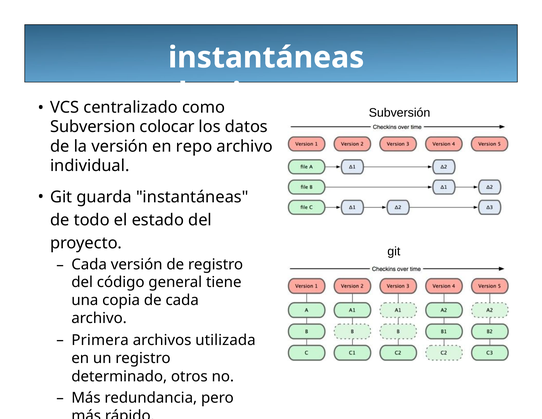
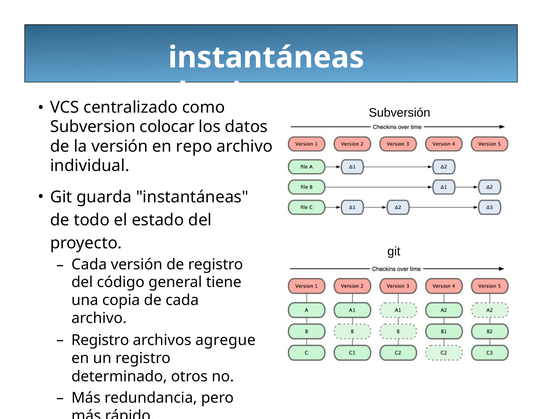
Primera: Primera -> Registro (100, 340)
utilizada: utilizada -> agregue (225, 340)
